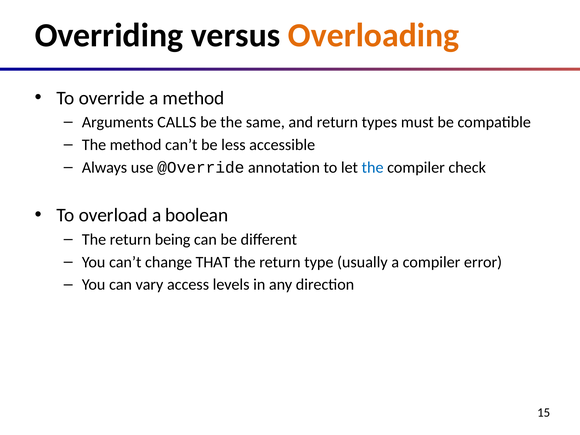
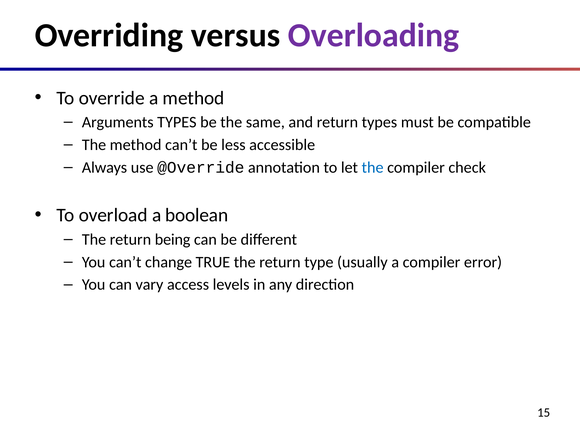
Overloading colour: orange -> purple (374, 35)
Arguments CALLS: CALLS -> TYPES (177, 122)
THAT: THAT -> TRUE (213, 262)
